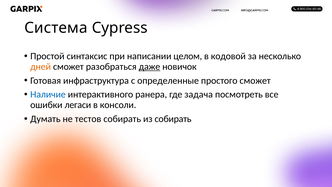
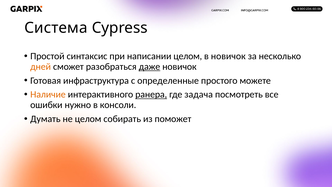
в кодовой: кодовой -> новичок (228, 56)
простого сможет: сможет -> можете (255, 80)
Наличие colour: blue -> orange (48, 94)
ранера underline: none -> present (151, 94)
легаси: легаси -> нужно (78, 105)
не тестов: тестов -> целом (88, 119)
из собирать: собирать -> поможет (173, 119)
